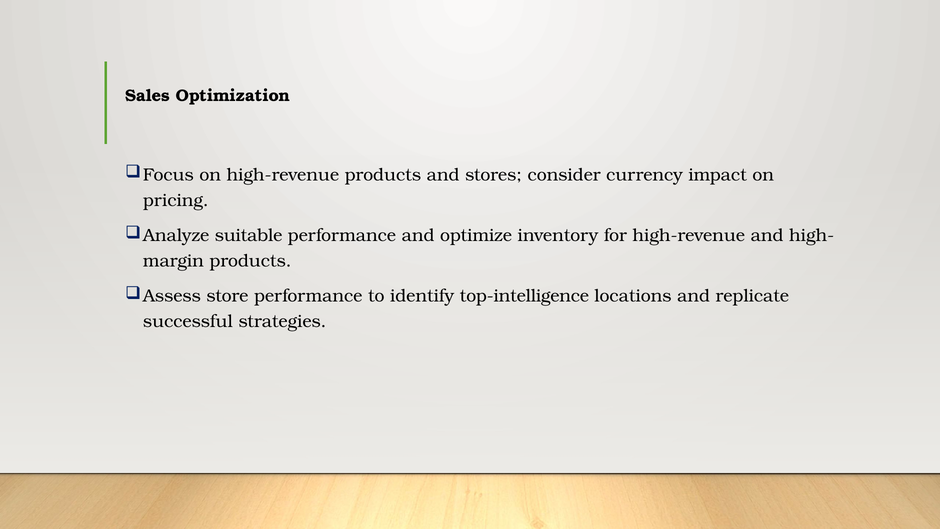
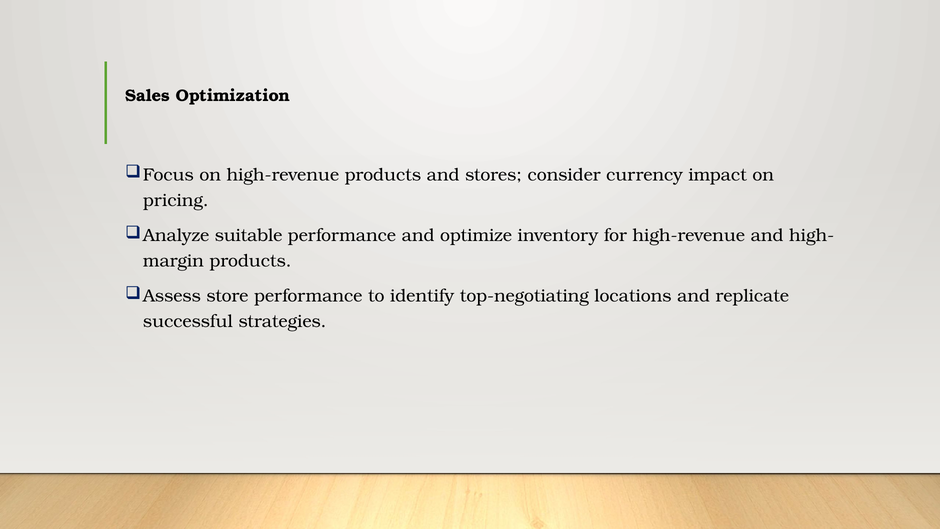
top-intelligence: top-intelligence -> top-negotiating (524, 296)
